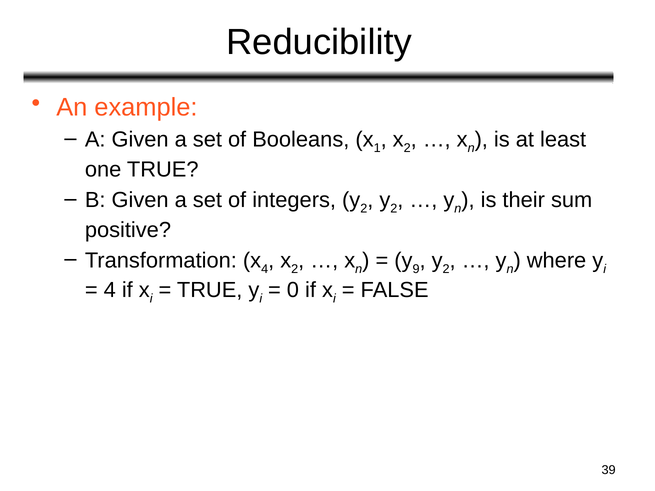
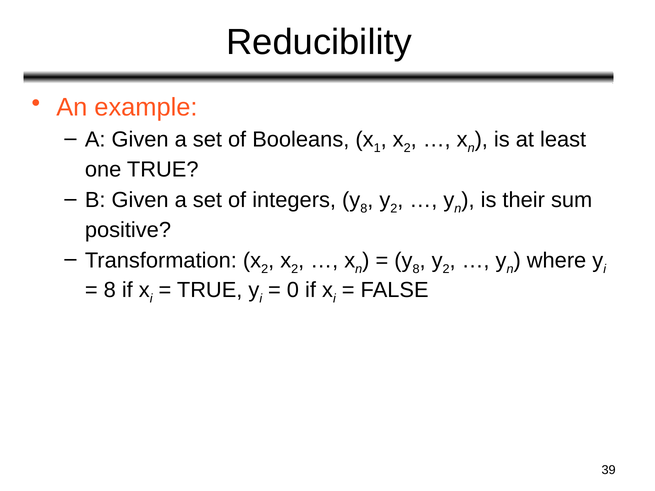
2: 2 -> 8 (364, 209)
4: 4 -> 2 (265, 269)
9: 9 -> 8 (416, 269)
4: 4 -> 8 (110, 290)
